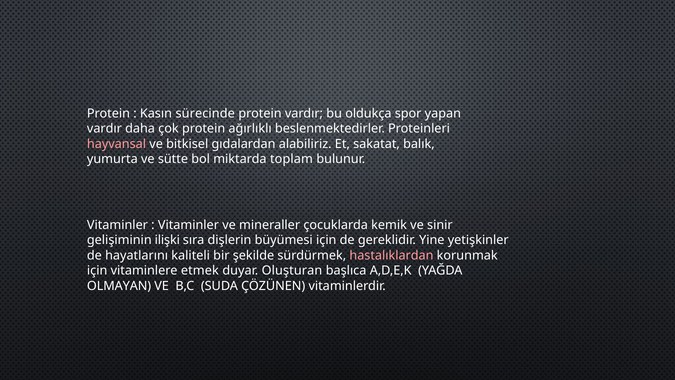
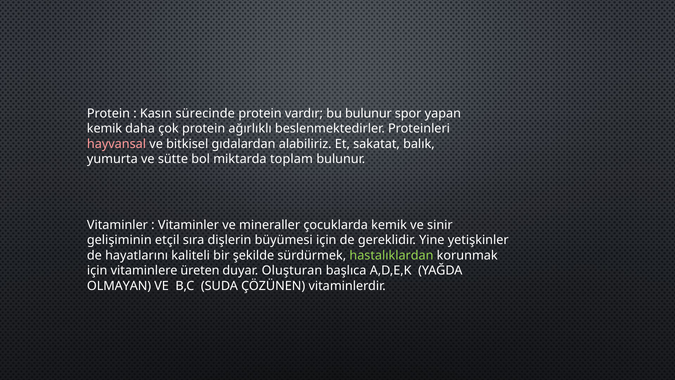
bu oldukça: oldukça -> bulunur (368, 113)
vardır: vardır -> kemik (104, 129)
ilişki: ilişki -> etçil (167, 240)
hastalıklardan colour: pink -> light green (391, 255)
etmek: etmek -> üreten (200, 270)
